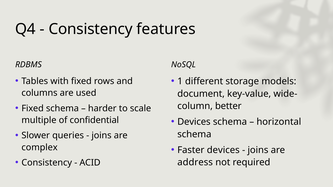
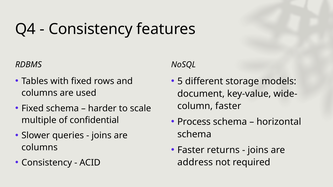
1: 1 -> 5 (180, 81)
better: better -> faster (228, 106)
Devices: Devices -> Process (194, 122)
complex: complex -> columns (40, 148)
Faster devices: devices -> returns (223, 150)
